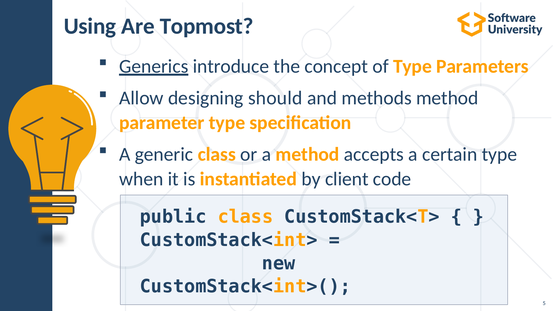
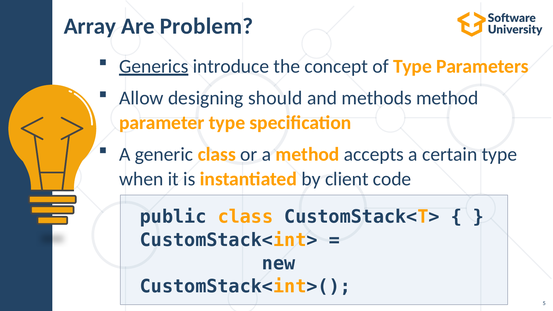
Using: Using -> Array (90, 26)
Topmost: Topmost -> Problem (206, 26)
